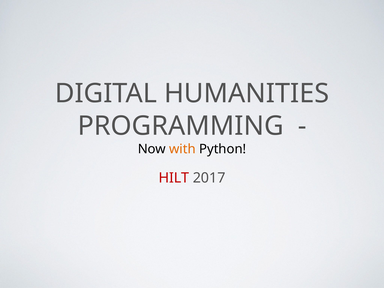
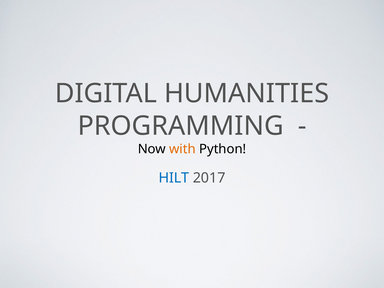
HILT colour: red -> blue (174, 178)
